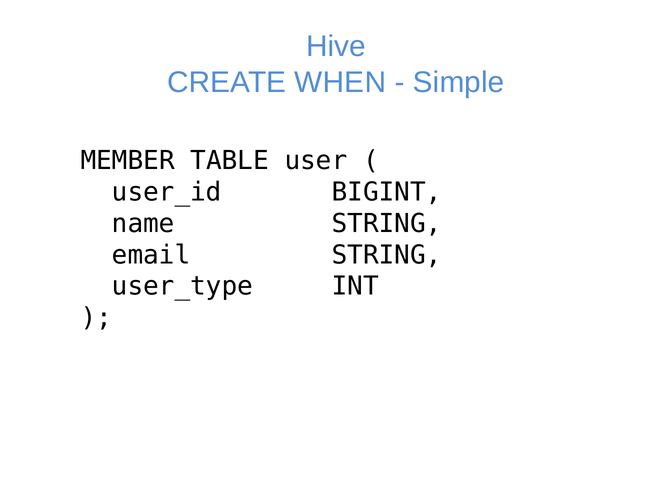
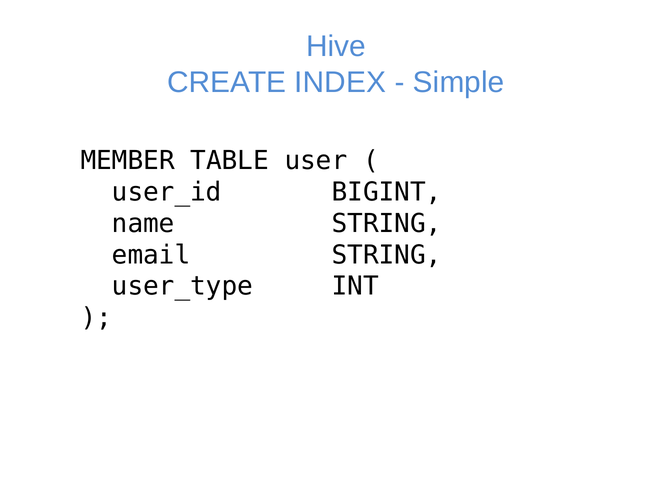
WHEN: WHEN -> INDEX (340, 82)
